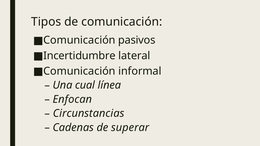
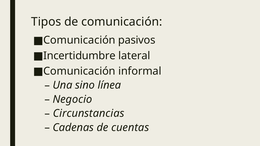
cual: cual -> sino (85, 85)
Enfocan: Enfocan -> Negocio (72, 99)
superar: superar -> cuentas (130, 128)
